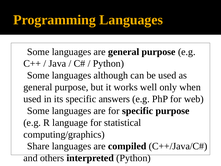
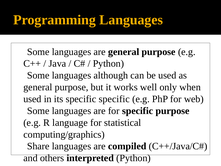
specific answers: answers -> specific (114, 99)
